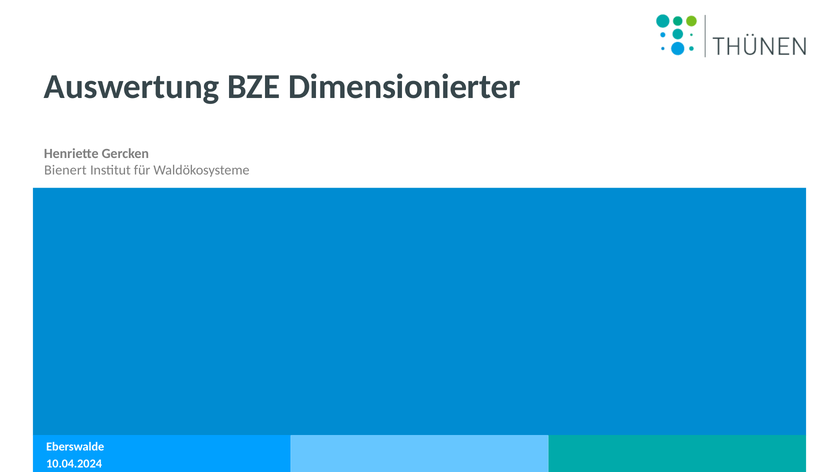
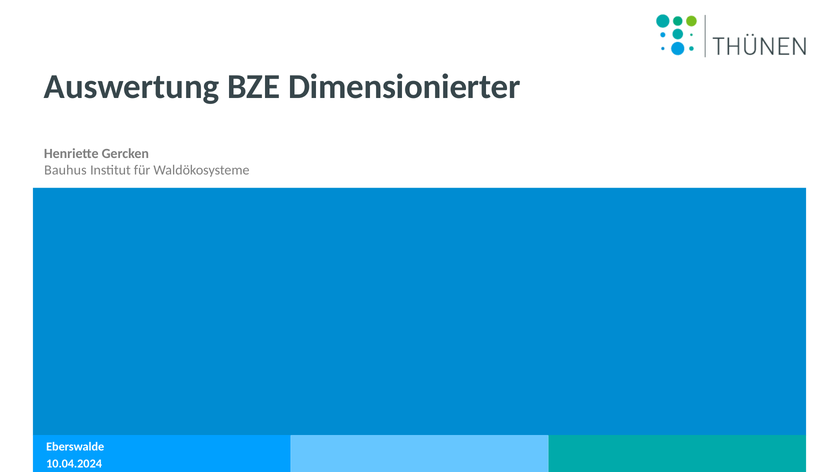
Bienert: Bienert -> Bauhus (65, 170)
